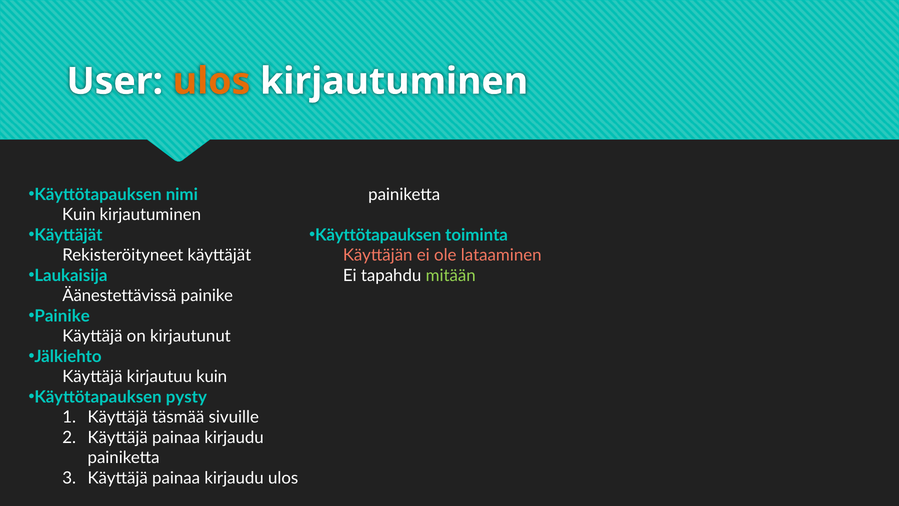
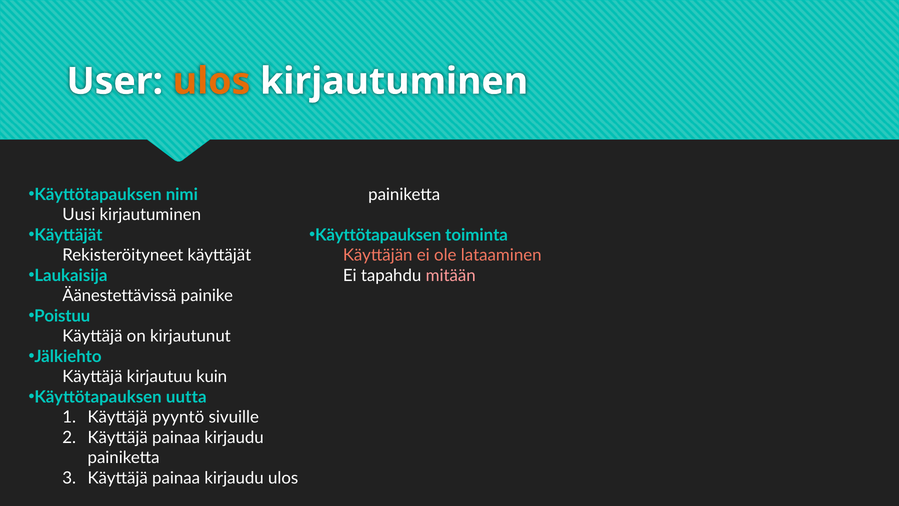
Kuin: Kuin -> Uusi (79, 215)
mitään colour: light green -> pink (451, 275)
Painike: Painike -> Poistuu (62, 316)
pysty: pysty -> uutta (186, 397)
täsmää: täsmää -> pyyntö (178, 417)
